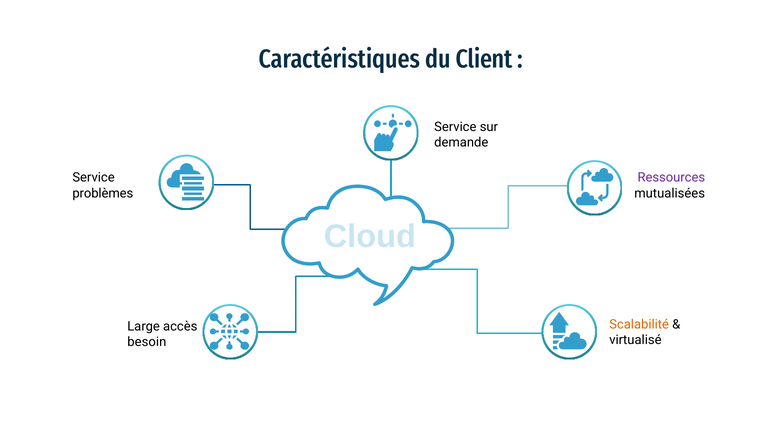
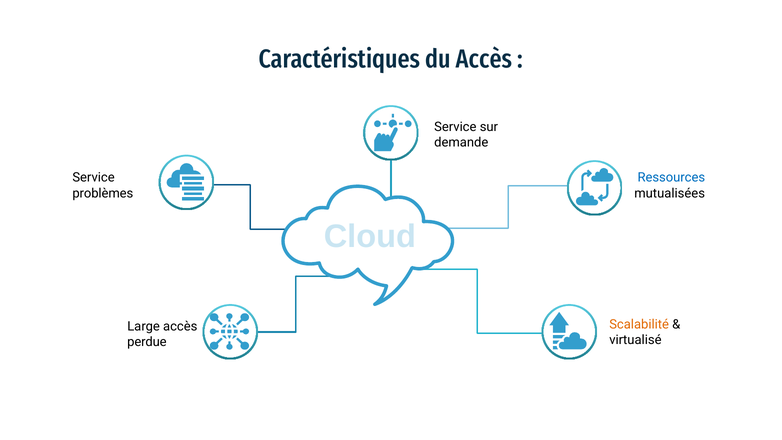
du Client: Client -> Accès (484, 59)
Ressources colour: purple -> blue (671, 178)
besoin: besoin -> perdue (147, 342)
